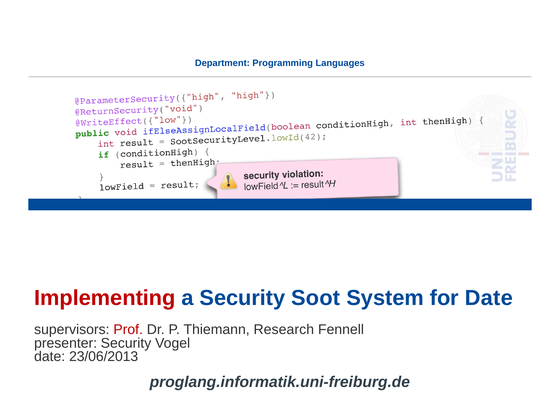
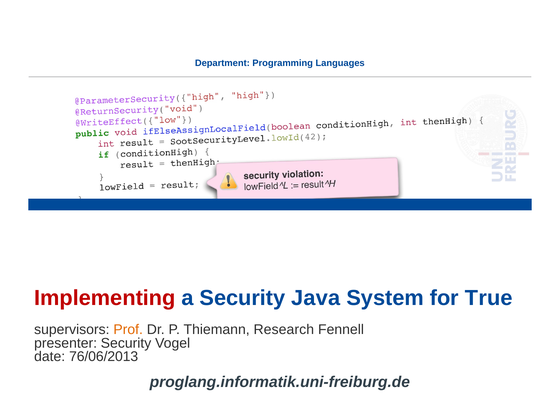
Soot: Soot -> Java (316, 298)
for Date: Date -> True (489, 298)
Prof colour: red -> orange (128, 330)
23/06/2013: 23/06/2013 -> 76/06/2013 (104, 357)
